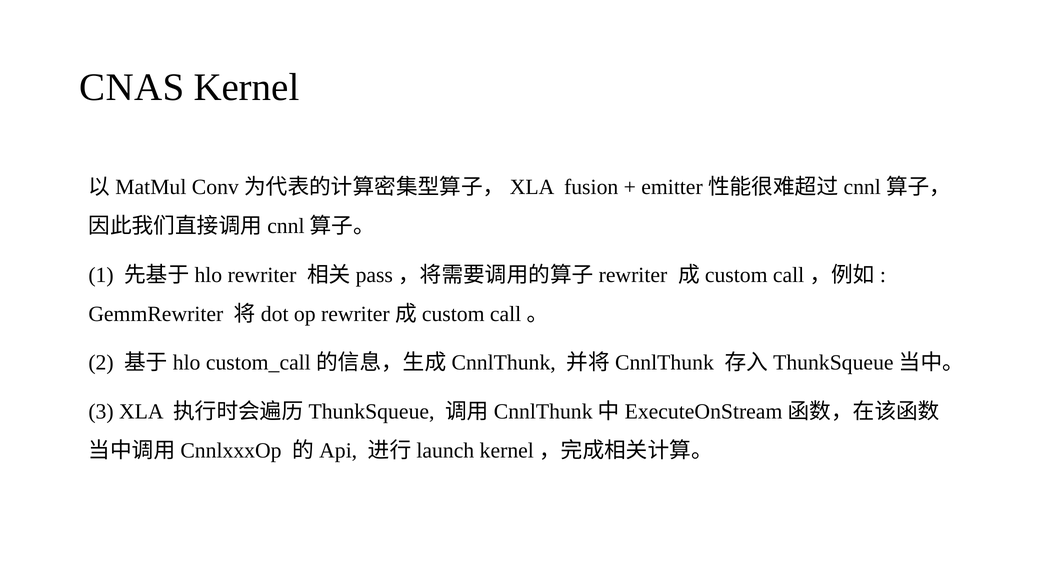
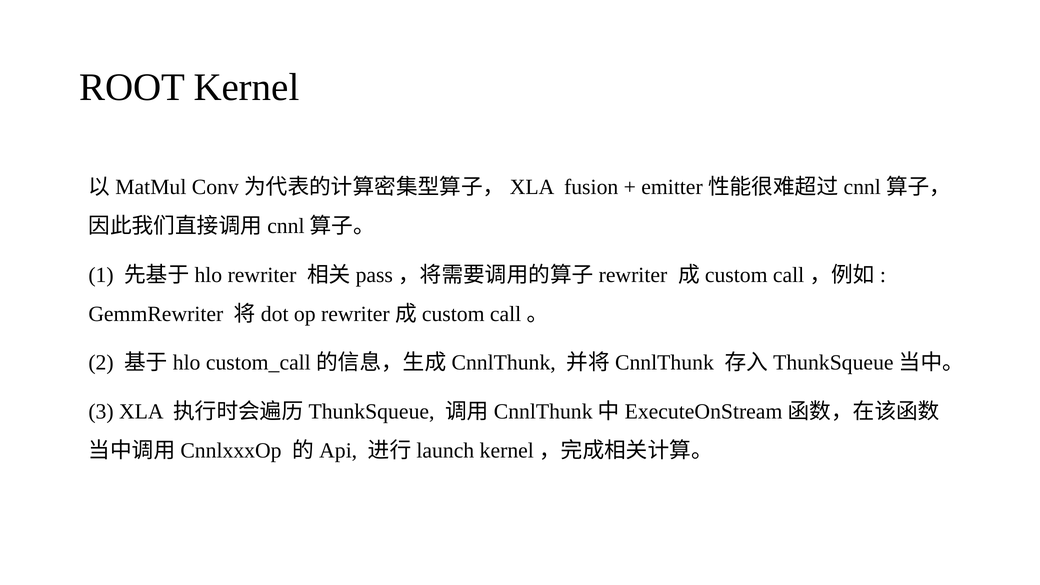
CNAS: CNAS -> ROOT (132, 87)
